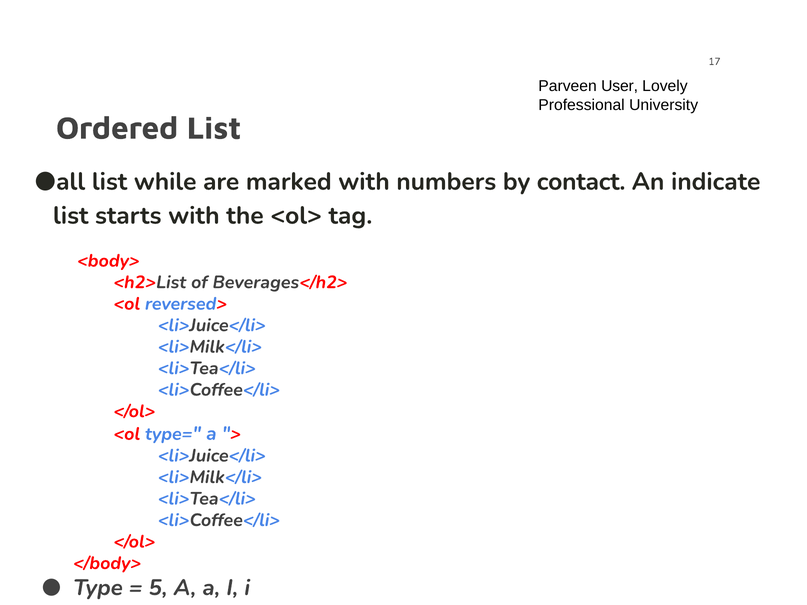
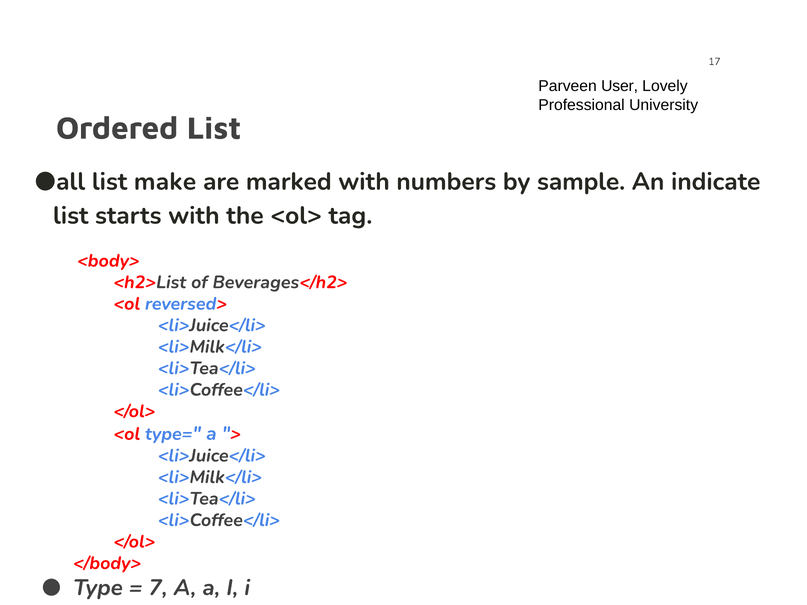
while: while -> make (165, 182)
contact: contact -> sample (581, 182)
5: 5 -> 7 (158, 588)
